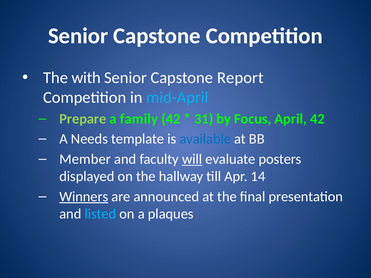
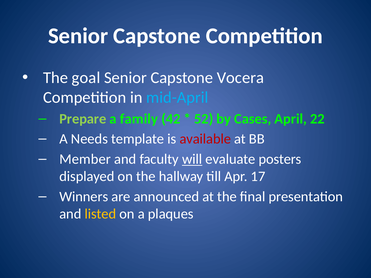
with: with -> goal (86, 78)
Report: Report -> Vocera (240, 78)
31: 31 -> 52 (204, 119)
Focus: Focus -> Cases (253, 119)
April 42: 42 -> 22 (317, 119)
available colour: blue -> red (205, 139)
14: 14 -> 17 (258, 177)
Winners underline: present -> none (84, 197)
listed colour: light blue -> yellow (100, 214)
